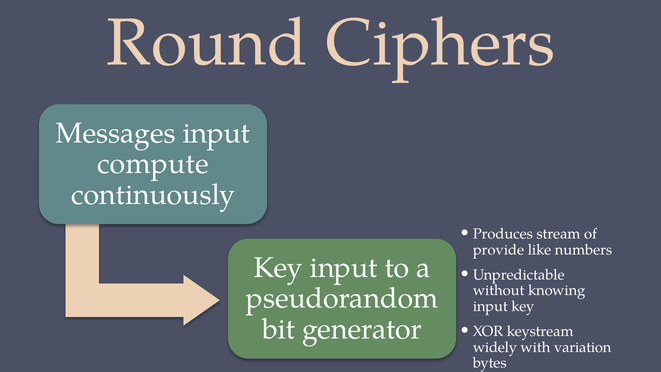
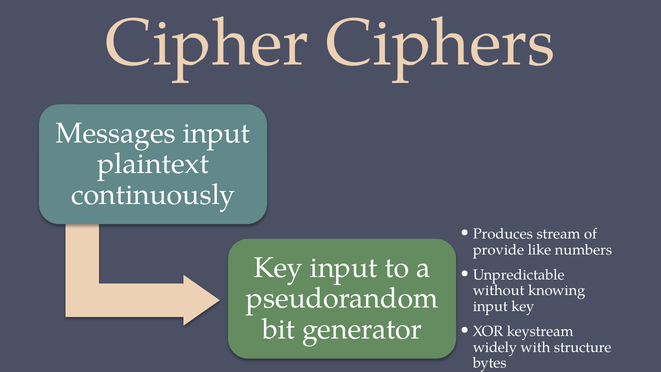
Round: Round -> Cipher (207, 43)
compute: compute -> plaintext (153, 164)
variation: variation -> structure (583, 347)
